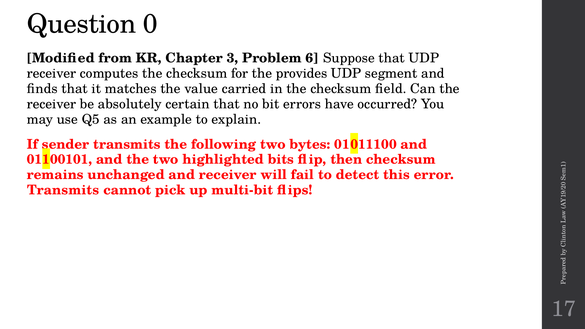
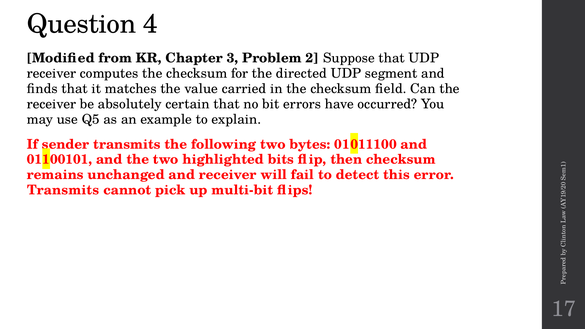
Question 0: 0 -> 4 (150, 24)
Problem 6: 6 -> 2 (312, 58)
provides: provides -> directed (301, 73)
